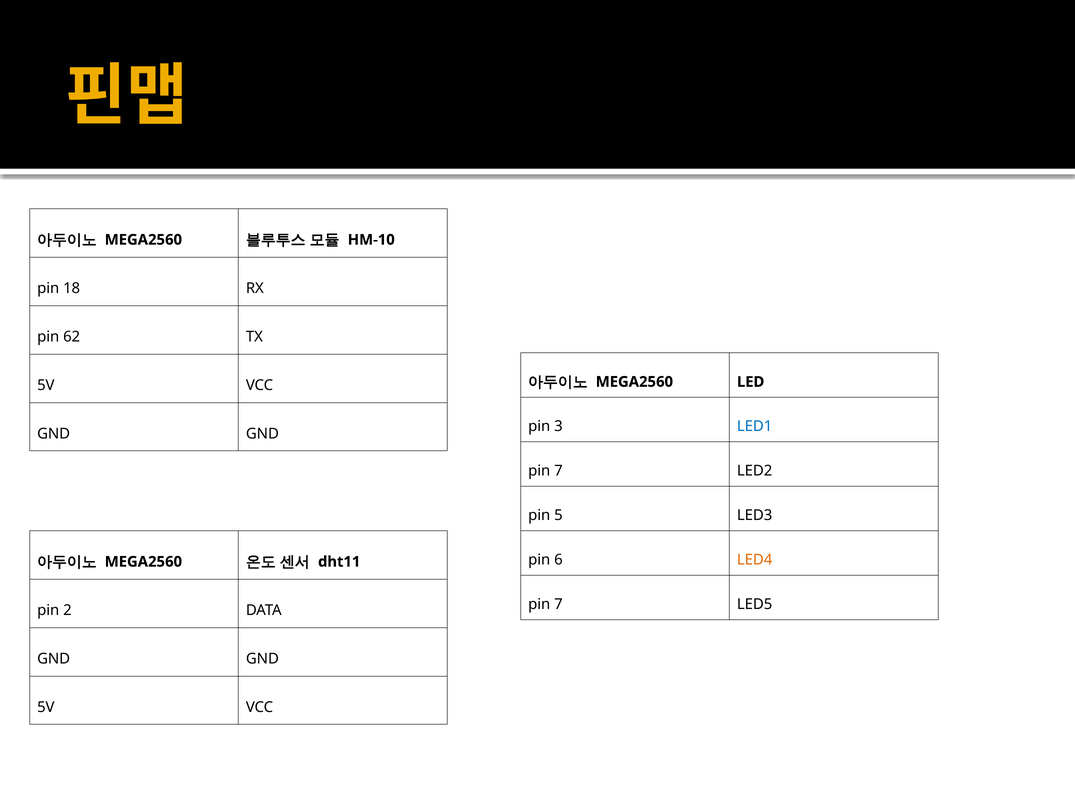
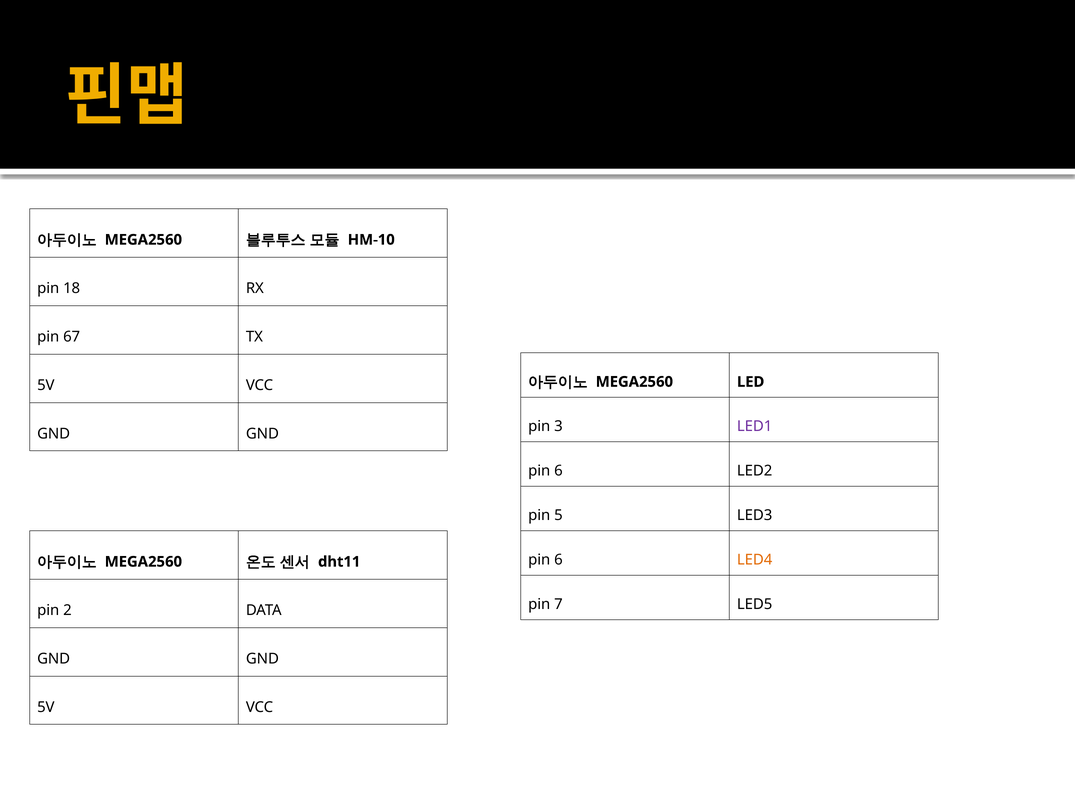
62: 62 -> 67 (72, 336)
LED1 colour: blue -> purple (755, 426)
7: 7 -> 6 (558, 470)
